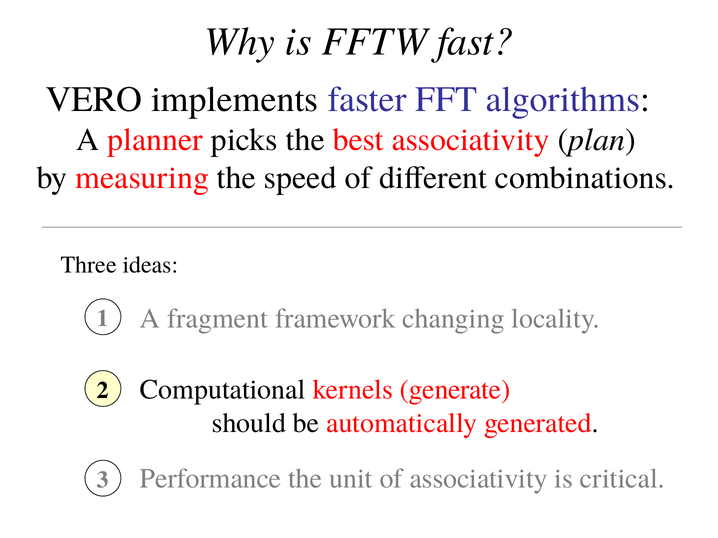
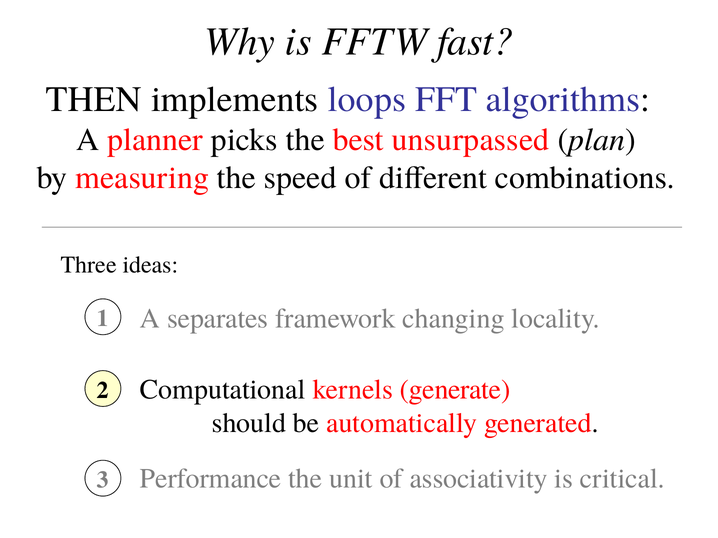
VERO: VERO -> THEN (94, 99)
faster: faster -> loops (367, 99)
best associativity: associativity -> unsurpassed (470, 140)
fragment: fragment -> separates (218, 319)
